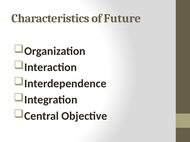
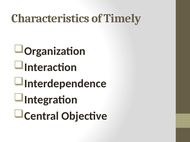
Future: Future -> Timely (122, 18)
